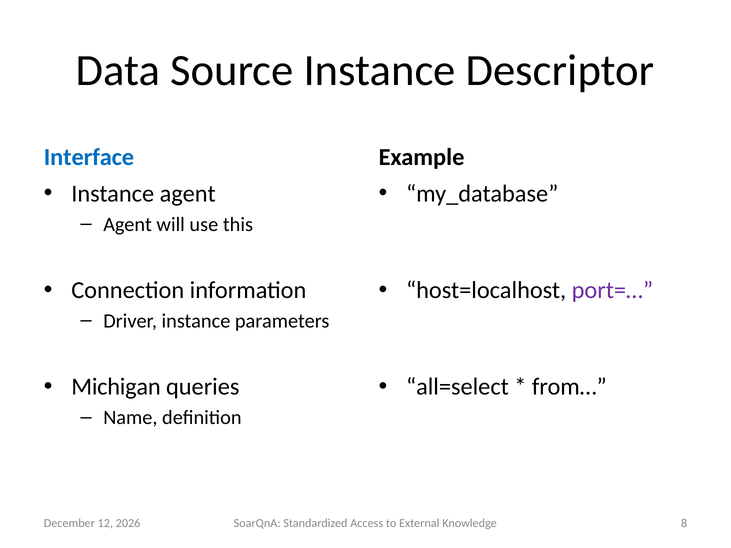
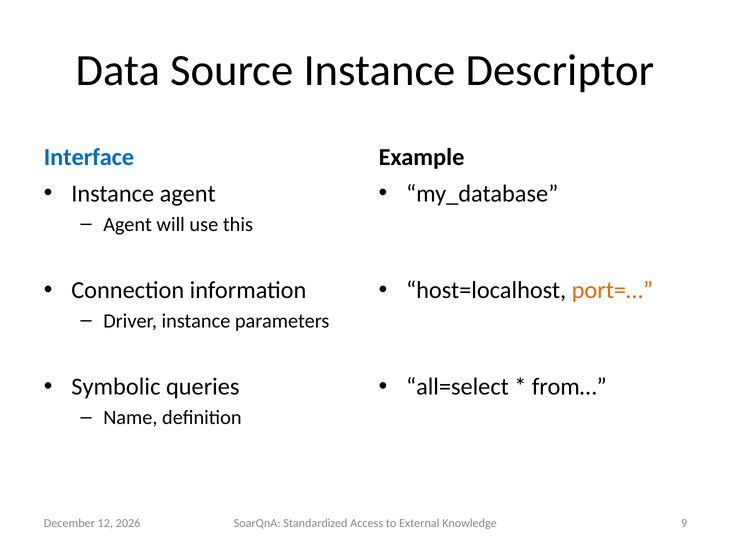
port=… colour: purple -> orange (612, 290)
Michigan: Michigan -> Symbolic (116, 387)
8: 8 -> 9 (684, 523)
